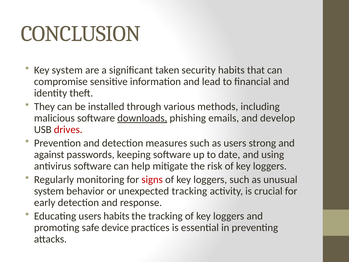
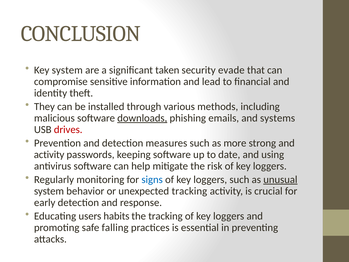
security habits: habits -> evade (231, 70)
develop: develop -> systems (278, 118)
as users: users -> more (235, 143)
against: against -> activity (49, 154)
signs colour: red -> blue (152, 179)
unusual underline: none -> present (280, 179)
device: device -> falling (115, 227)
